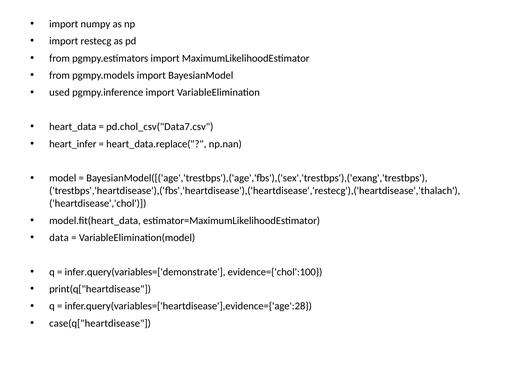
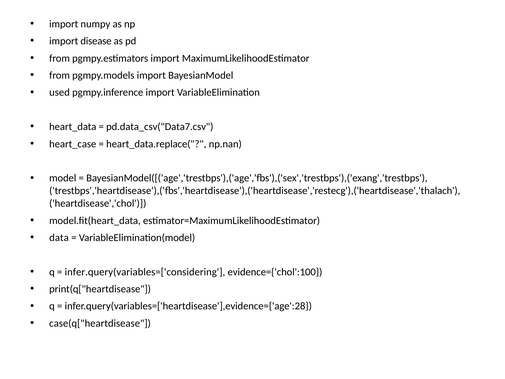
restecg: restecg -> disease (96, 41)
pd.chol_csv("Data7.csv: pd.chol_csv("Data7.csv -> pd.data_csv("Data7.csv (160, 127)
heart_infer: heart_infer -> heart_case (73, 144)
infer.query(variables=['demonstrate: infer.query(variables=['demonstrate -> infer.query(variables=['considering (145, 272)
